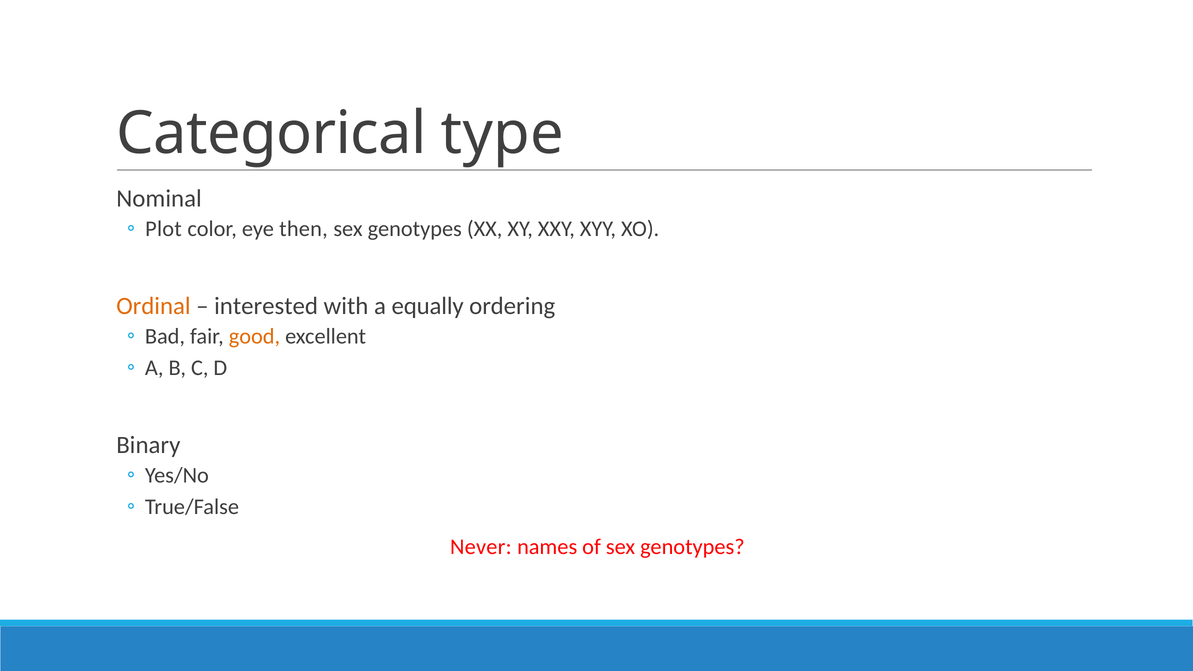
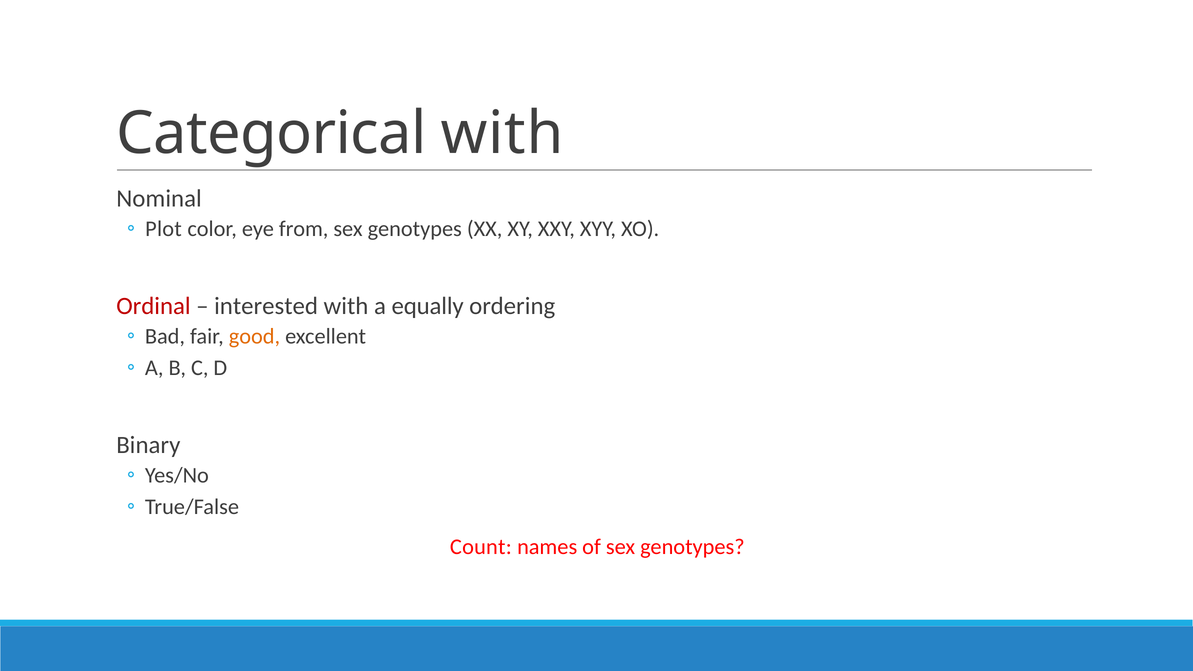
Categorical type: type -> with (502, 134)
then: then -> from (304, 229)
Ordinal colour: orange -> red (153, 306)
Never: Never -> Count (481, 547)
